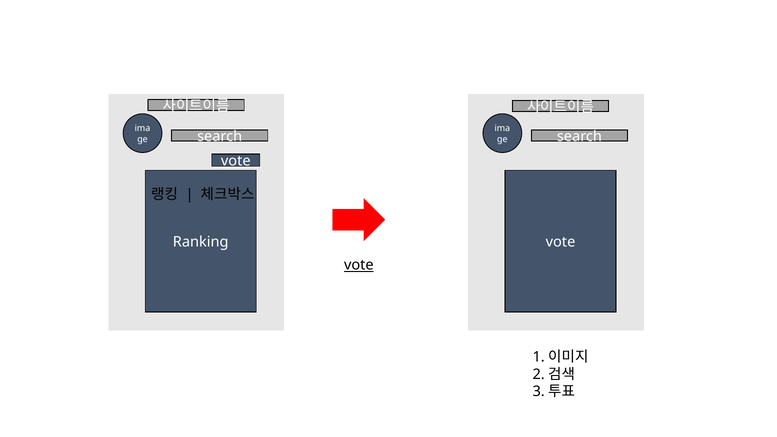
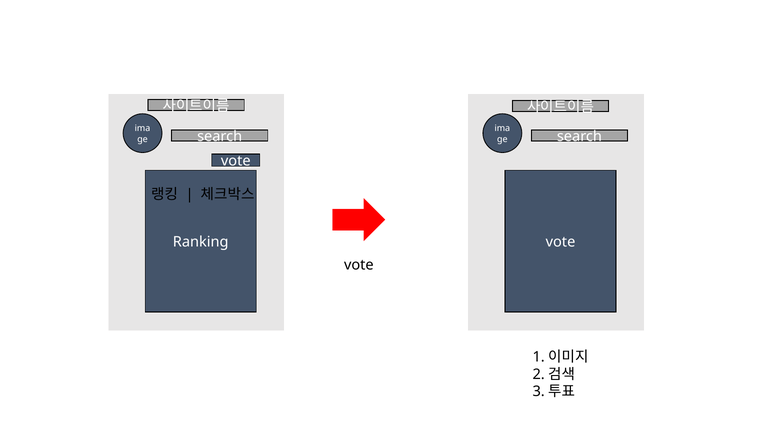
vote underline: present -> none (359, 265)
